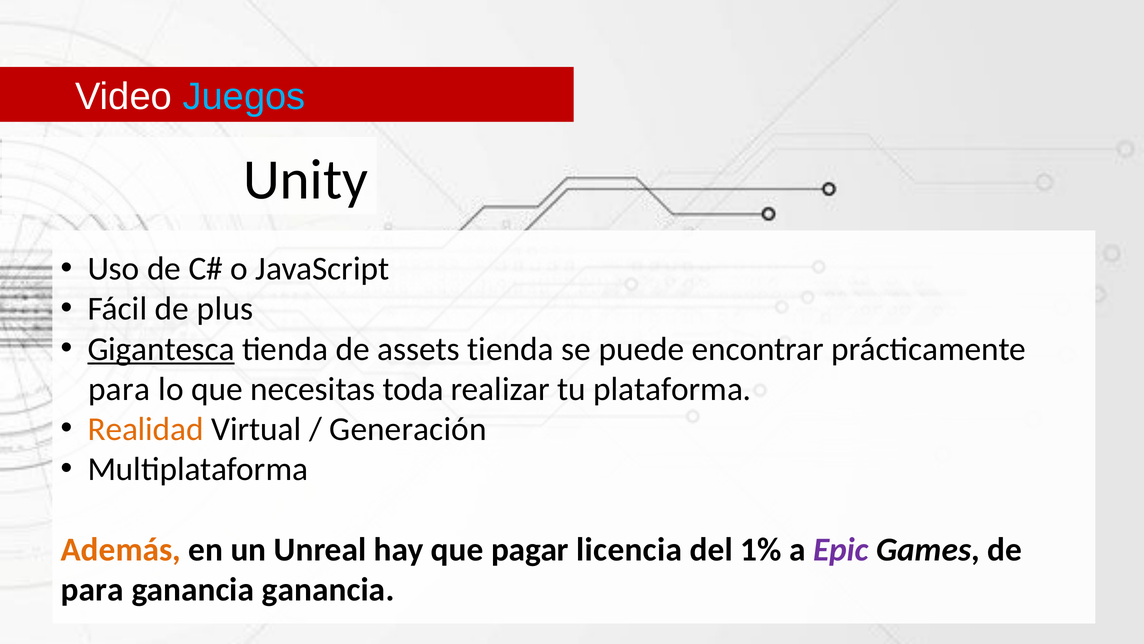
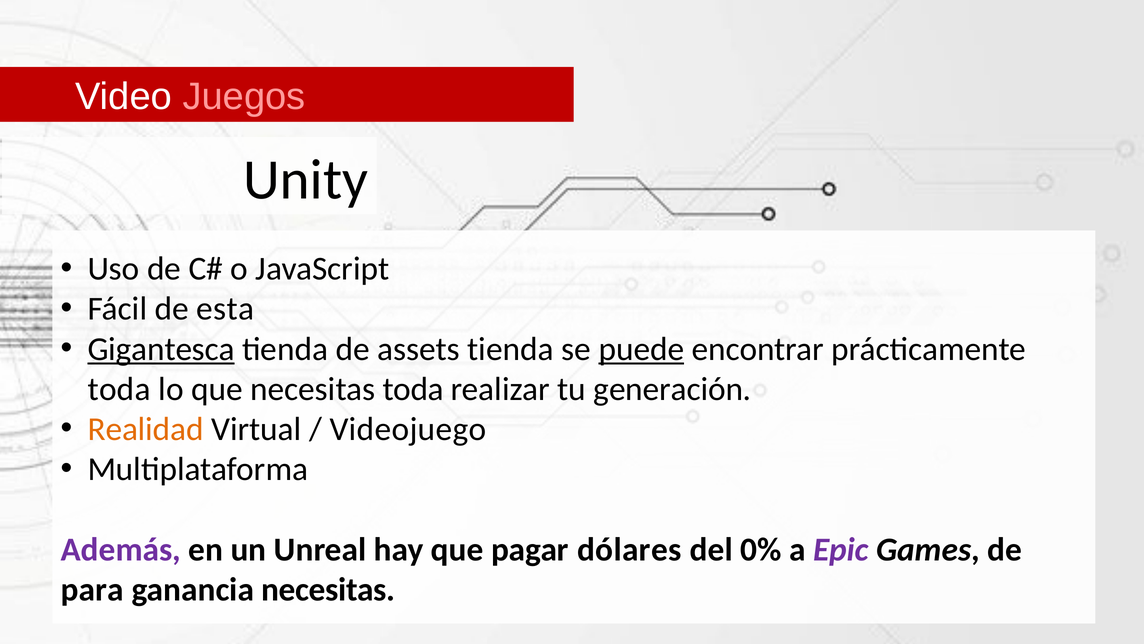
Juegos colour: light blue -> pink (244, 97)
plus: plus -> esta (225, 309)
puede underline: none -> present (641, 349)
para: para -> toda (119, 389)
plataforma: plataforma -> generación (672, 389)
Generación: Generación -> Videojuego (408, 429)
Además colour: orange -> purple (121, 549)
licencia: licencia -> dólares (629, 549)
1%: 1% -> 0% (761, 549)
ganancia ganancia: ganancia -> necesitas (328, 589)
